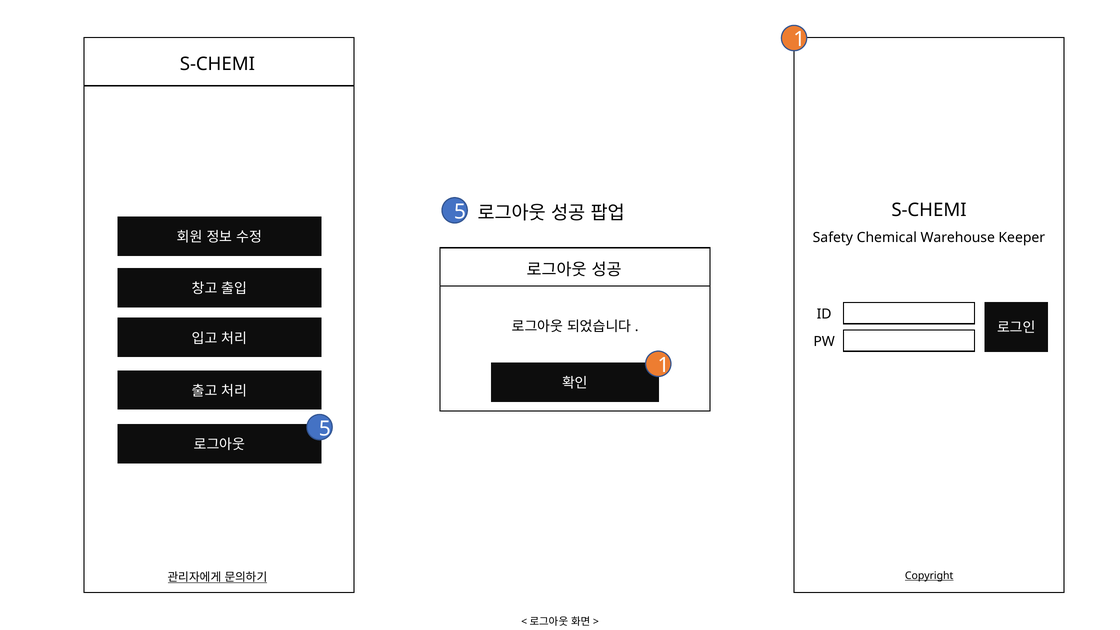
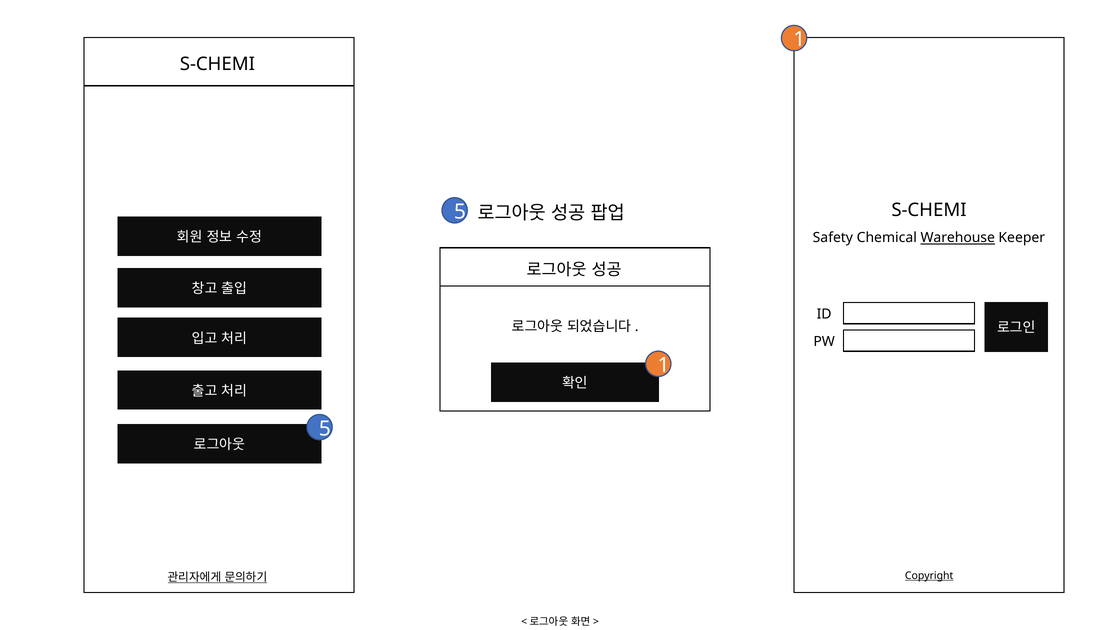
Warehouse underline: none -> present (958, 238)
